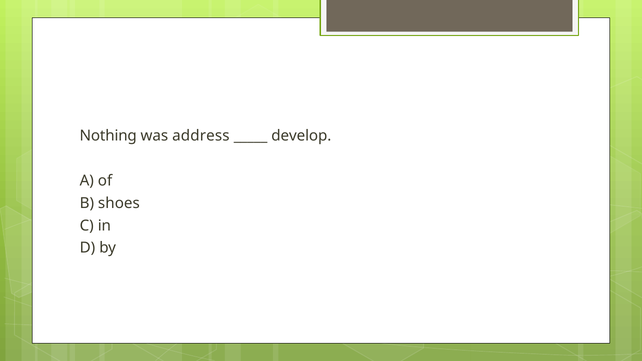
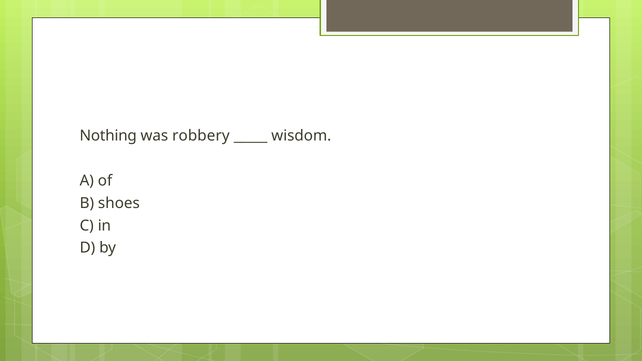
address: address -> robbery (201, 136)
develop: develop -> wisdom (301, 136)
